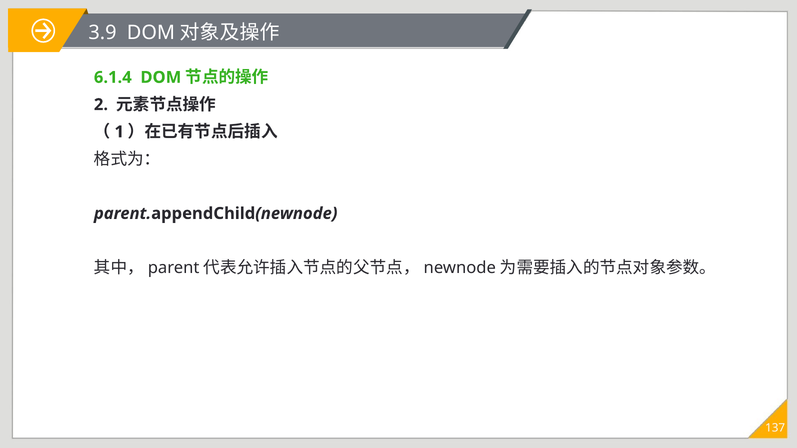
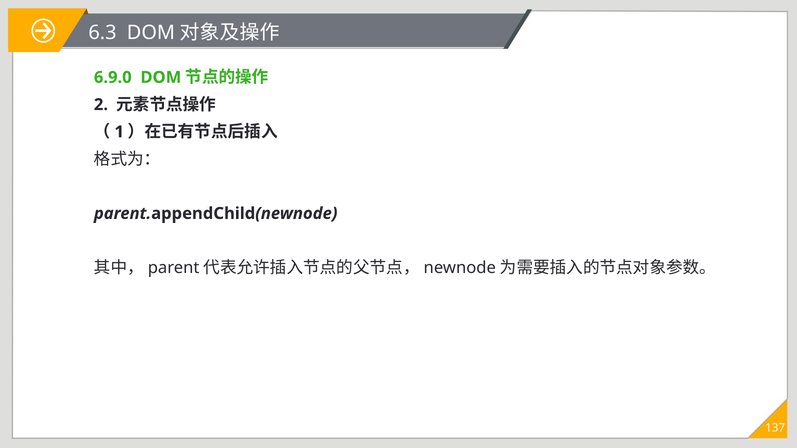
3.9: 3.9 -> 6.3 (102, 33)
6.1.4: 6.1.4 -> 6.9.0 (113, 77)
